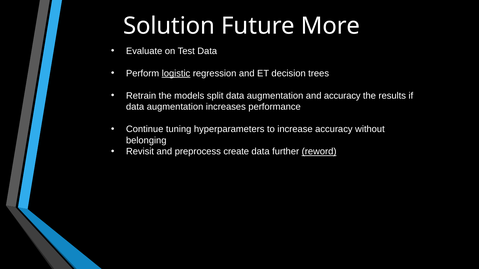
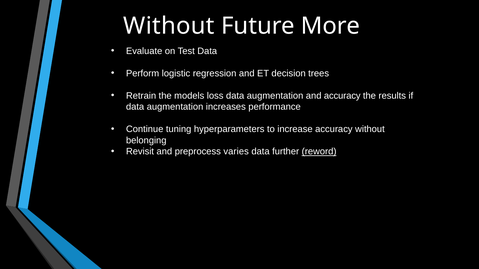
Solution: Solution -> Without (169, 26)
logistic underline: present -> none (176, 74)
split: split -> loss (215, 96)
create: create -> varies (236, 152)
